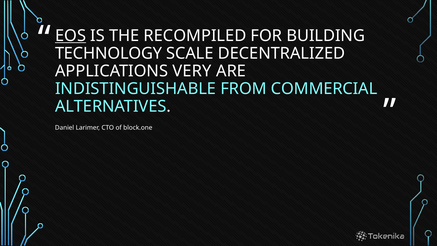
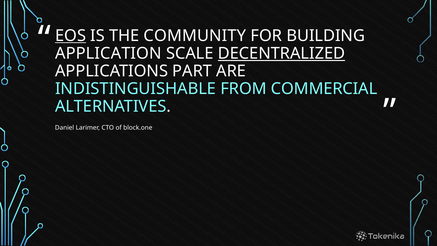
RECOMPILED: RECOMPILED -> COMMUNITY (195, 36)
TECHNOLOGY: TECHNOLOGY -> APPLICATION (108, 53)
DECENTRALIZED underline: none -> present (281, 53)
VERY: VERY -> PART (192, 71)
